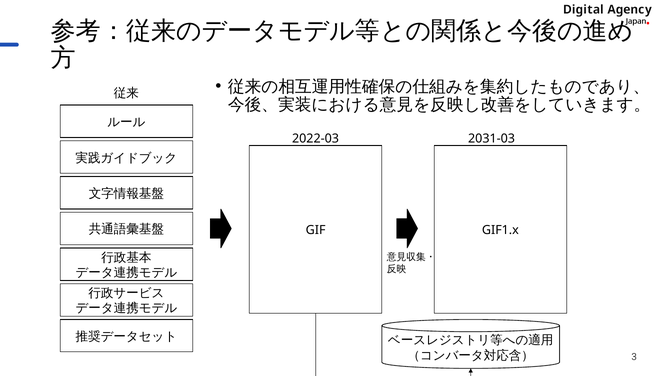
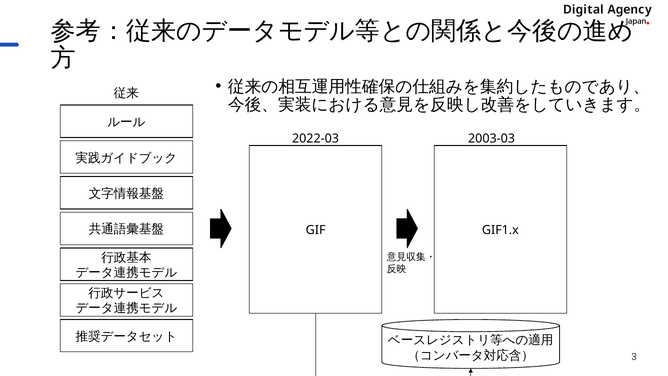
2031-03: 2031-03 -> 2003-03 (492, 139)
